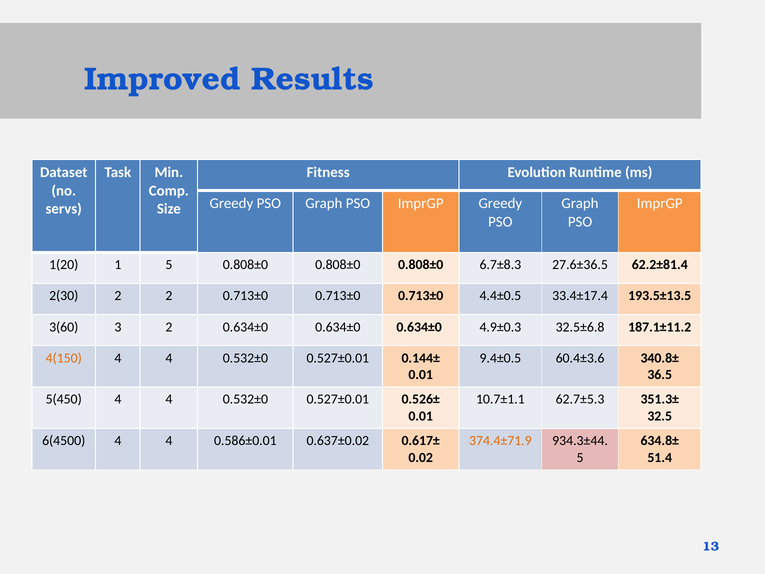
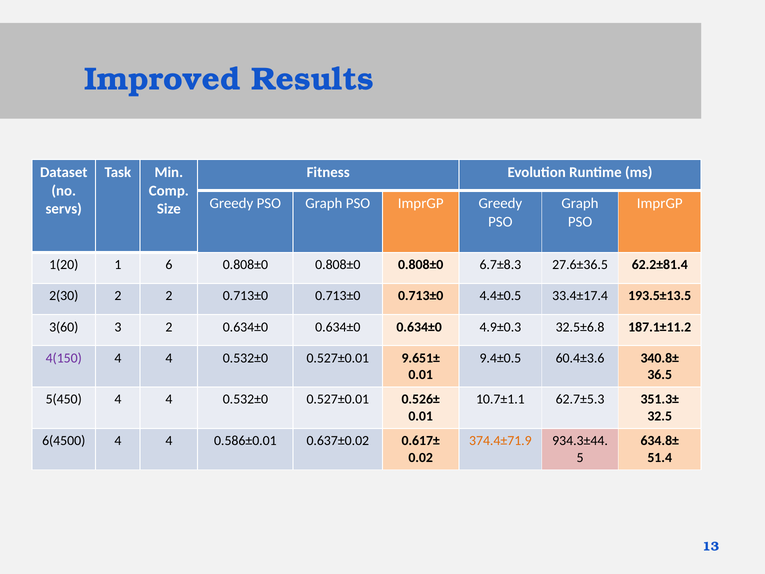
1 5: 5 -> 6 (169, 265)
4(150 colour: orange -> purple (64, 358)
0.144±: 0.144± -> 9.651± (421, 358)
